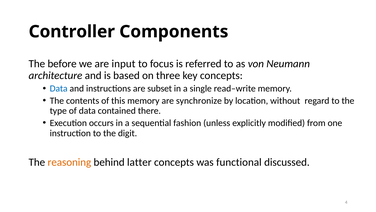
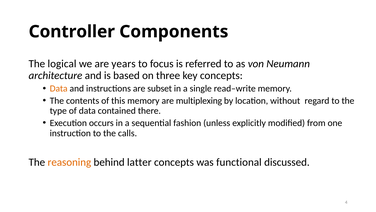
before: before -> logical (62, 64)
input: input -> years (124, 64)
Data colour: blue -> orange (59, 88)
synchronize: synchronize -> multiplexing (199, 100)
digit: digit -> calls (128, 133)
